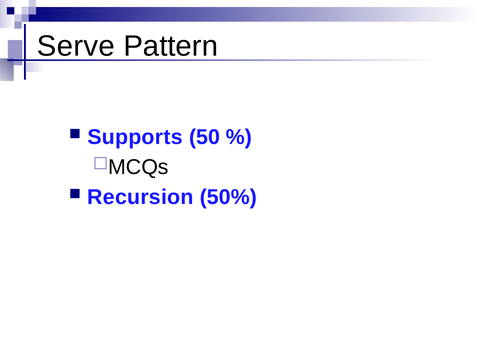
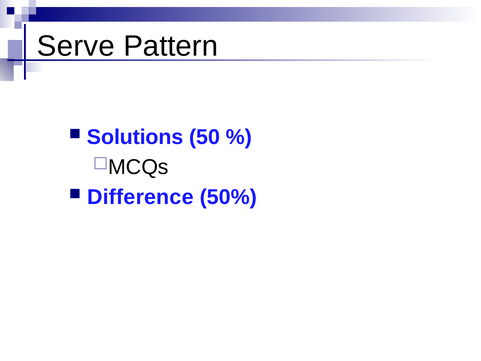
Supports: Supports -> Solutions (135, 137)
Recursion: Recursion -> Difference (140, 197)
